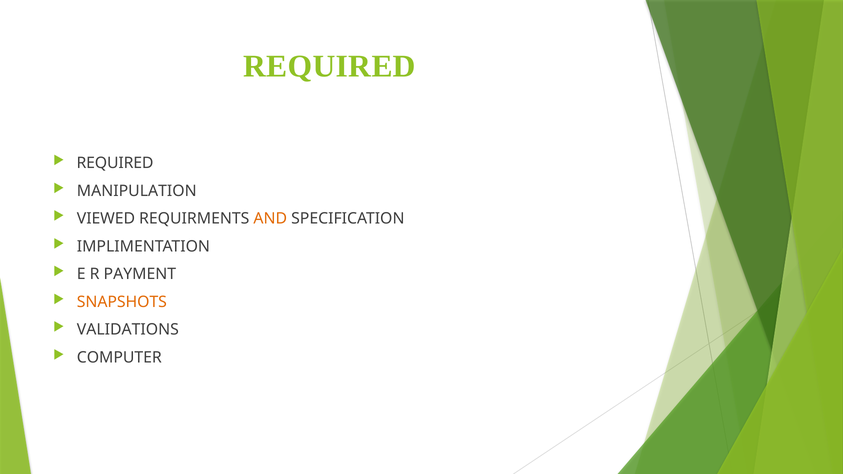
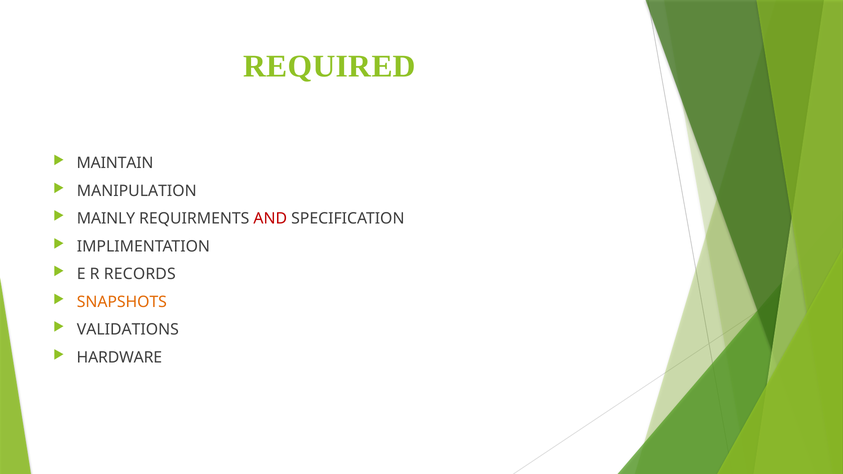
REQUIRED: REQUIRED -> MAINTAIN (115, 163)
VIEWED: VIEWED -> MAINLY (106, 219)
AND colour: orange -> red (270, 219)
PAYMENT: PAYMENT -> RECORDS (140, 274)
COMPUTER: COMPUTER -> HARDWARE (119, 357)
